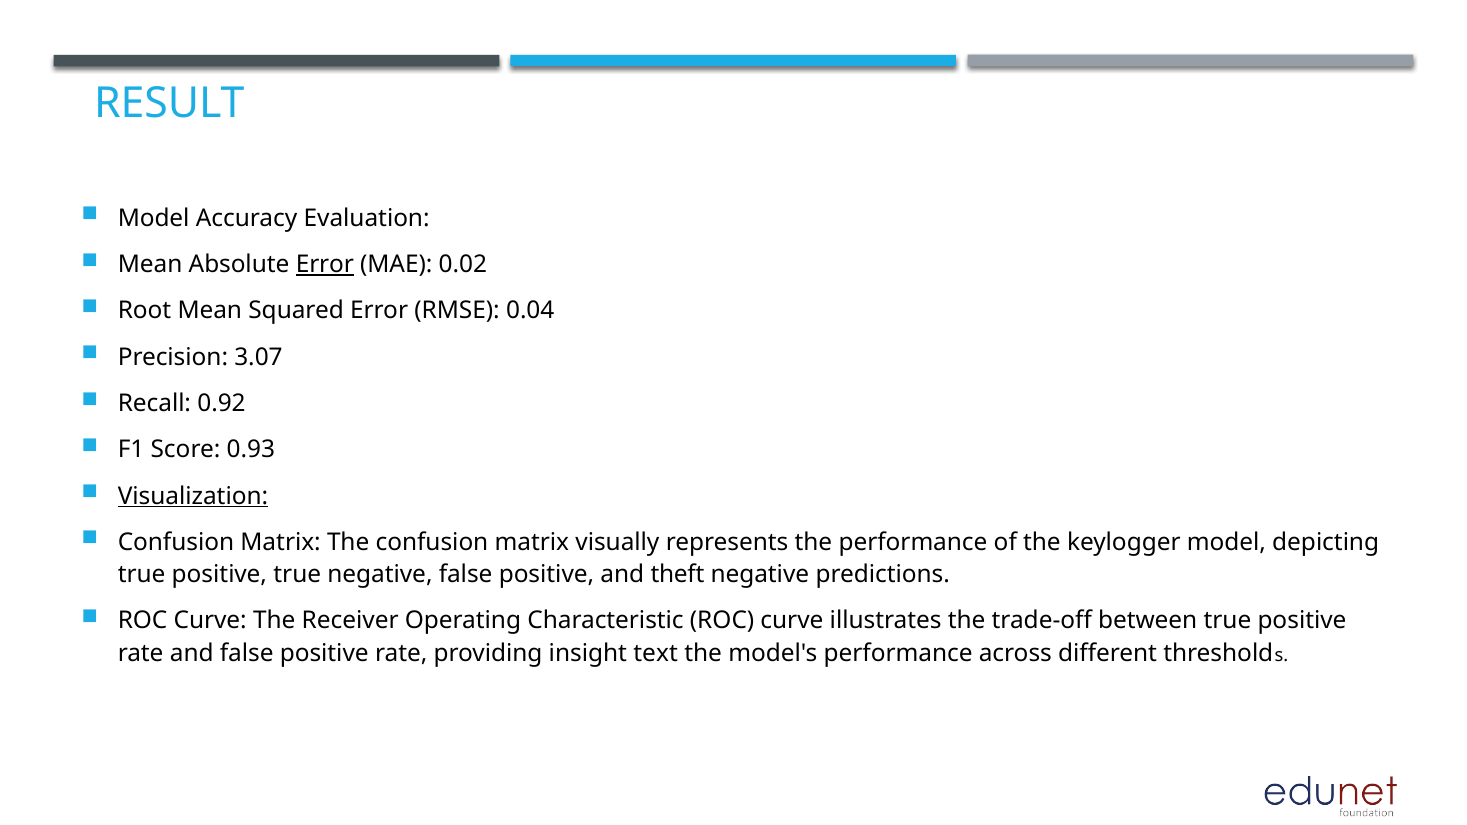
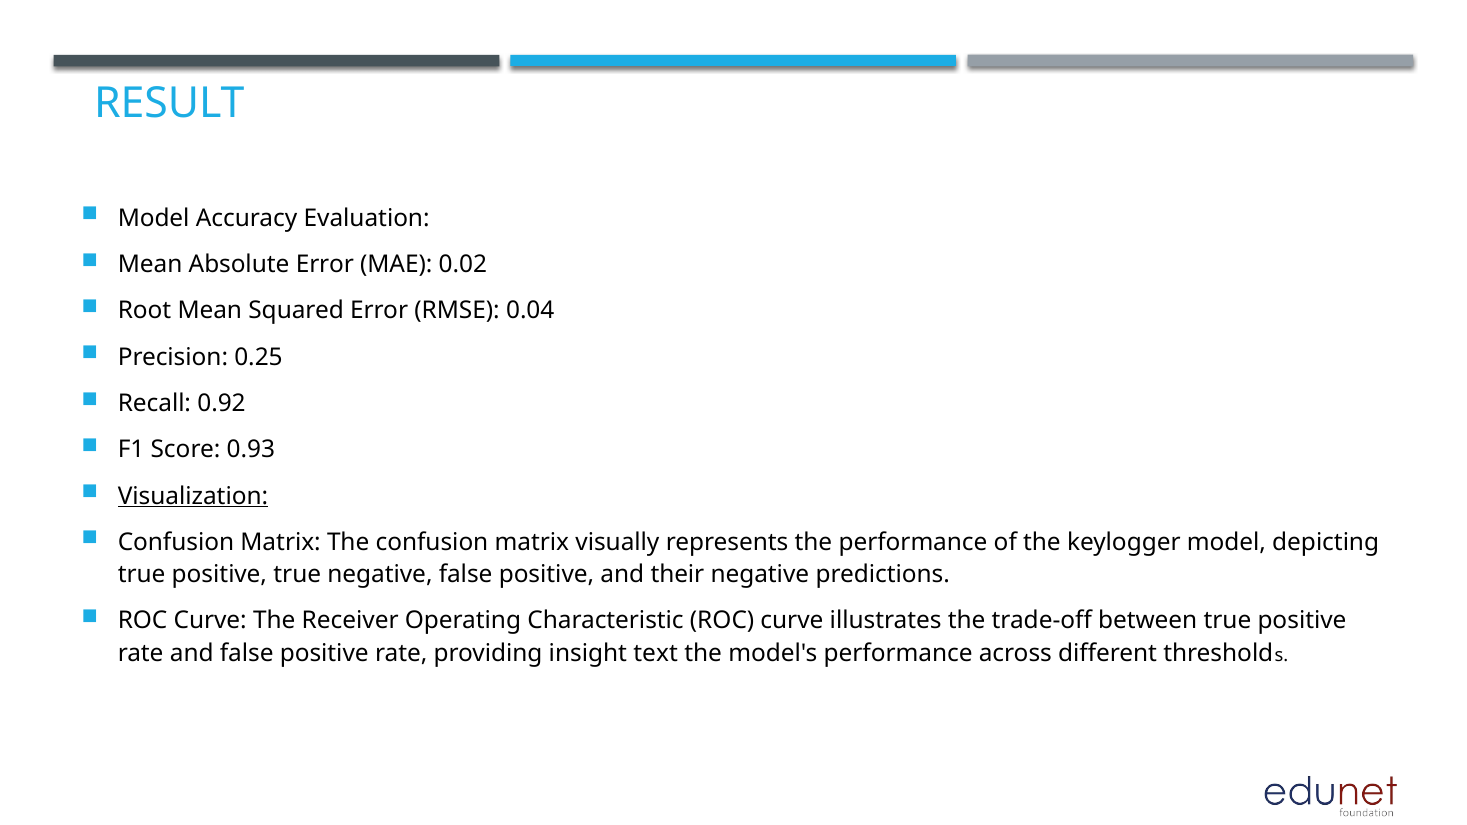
Error underline: present -> none (325, 265)
3.07: 3.07 -> 0.25 (258, 357)
theft: theft -> their (677, 575)
